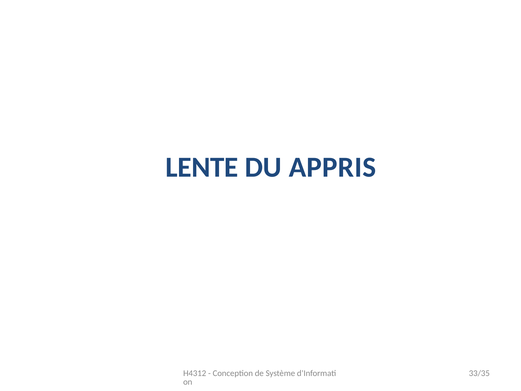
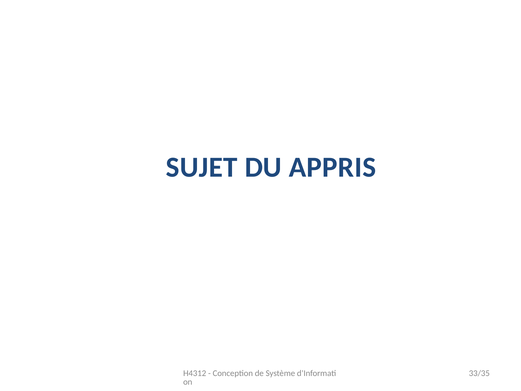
LENTE: LENTE -> SUJET (202, 167)
